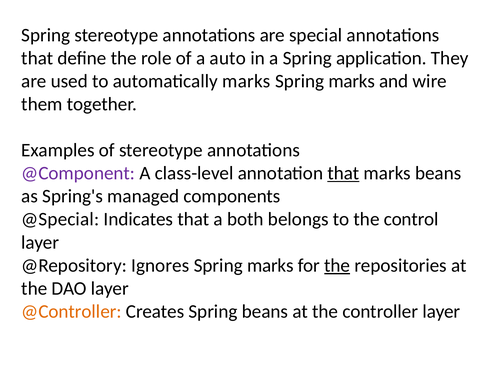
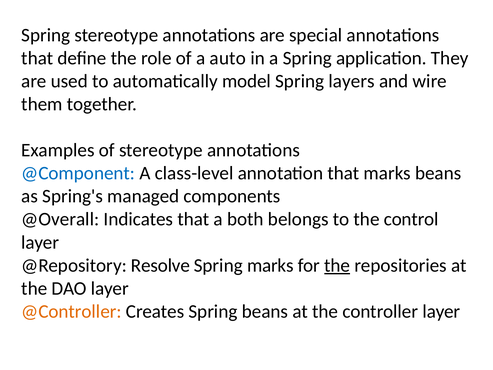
automatically marks: marks -> model (247, 81)
marks: marks -> layers (352, 81)
@Component colour: purple -> blue (78, 173)
that underline: present -> none (343, 173)
@Special: @Special -> @Overall (60, 219)
Ignores: Ignores -> Resolve (160, 265)
